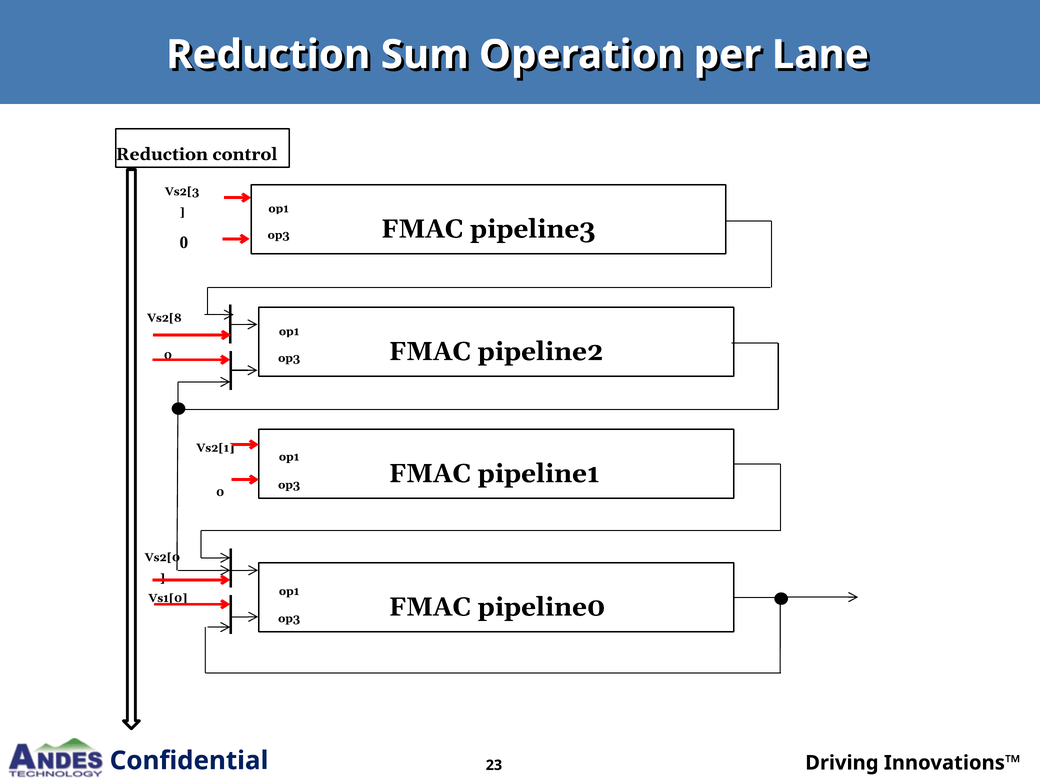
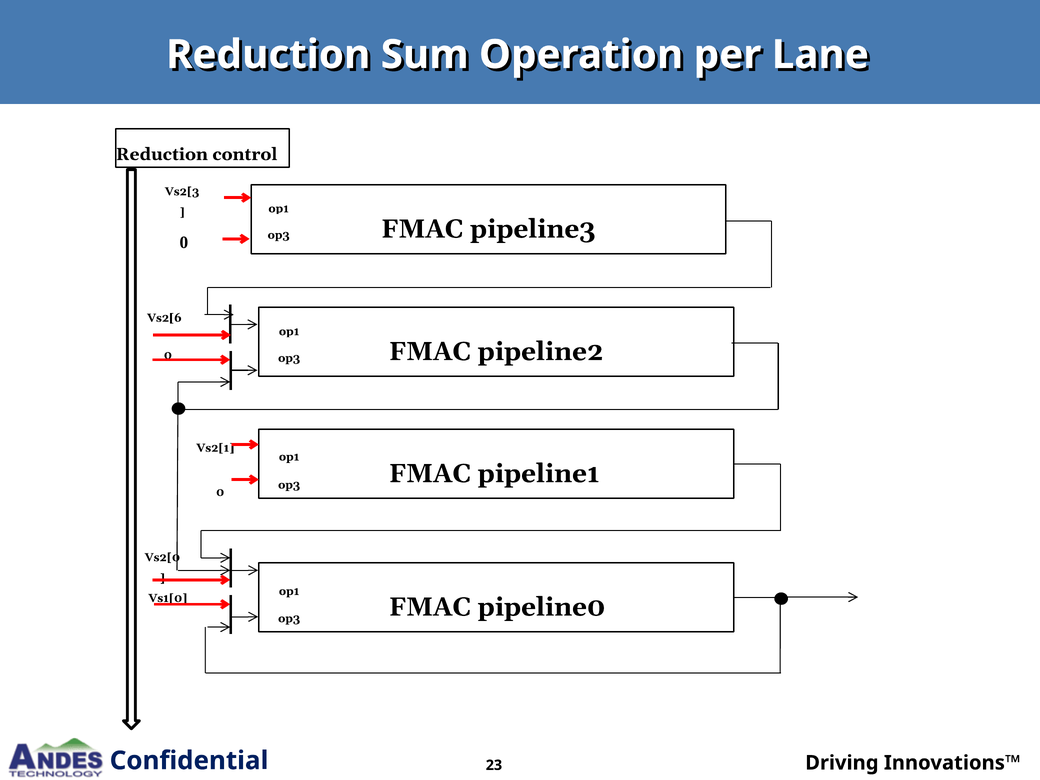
Vs2[8: Vs2[8 -> Vs2[6 (164, 318)
